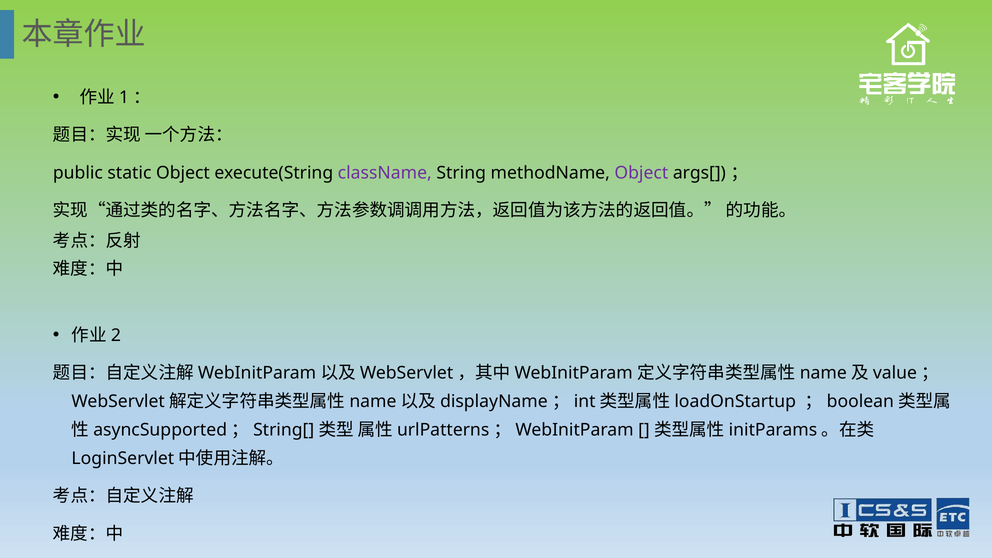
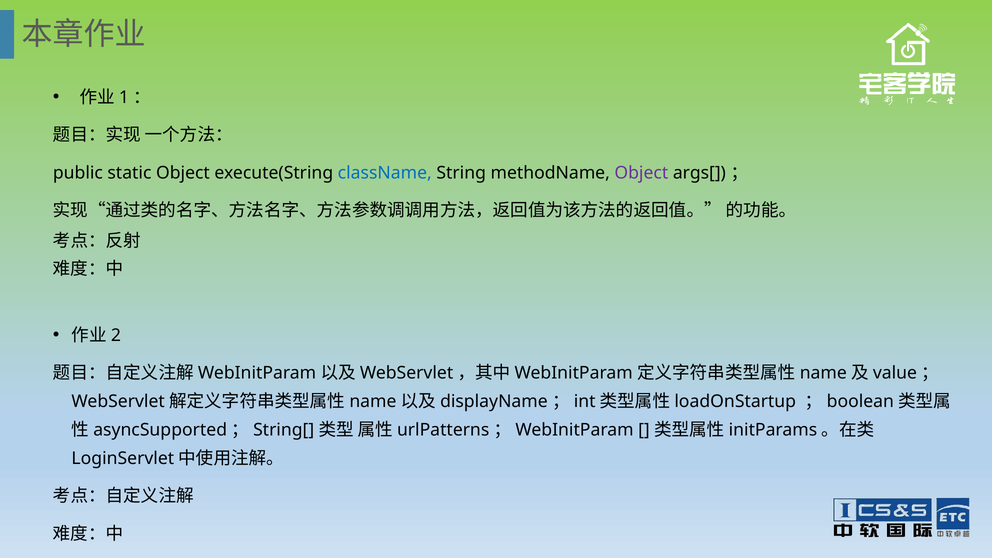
className colour: purple -> blue (385, 173)
